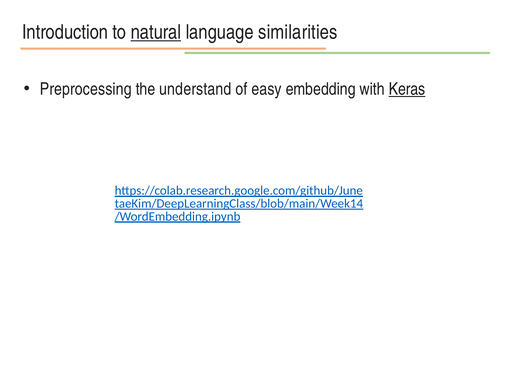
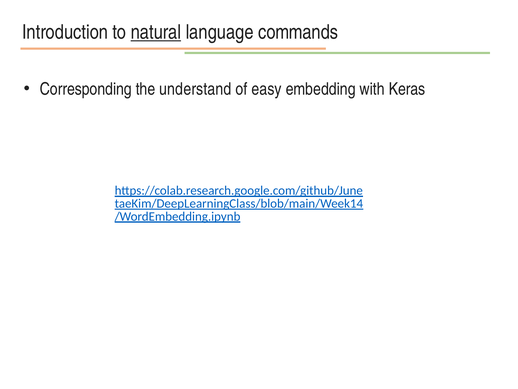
similarities: similarities -> commands (298, 32)
Preprocessing: Preprocessing -> Corresponding (86, 89)
Keras underline: present -> none (407, 89)
